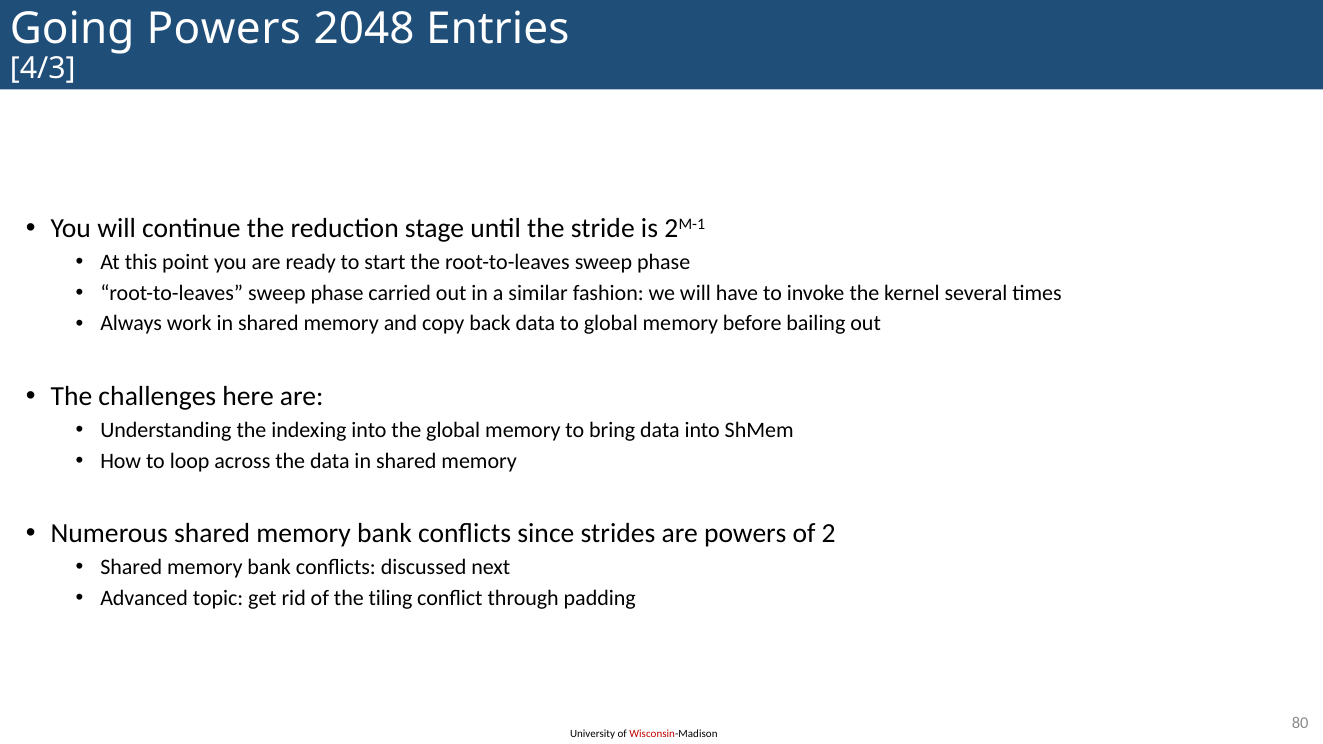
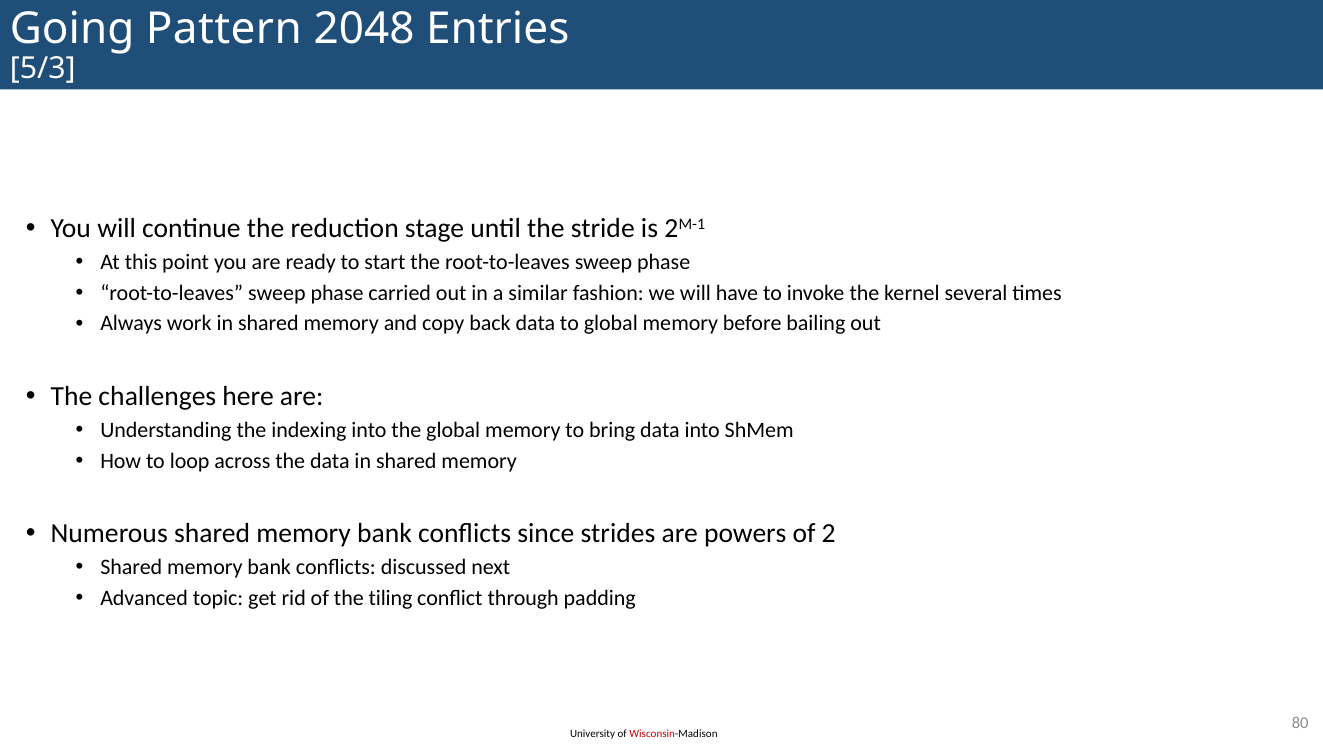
Going Powers: Powers -> Pattern (224, 28)
4/3: 4/3 -> 5/3 (43, 69)
